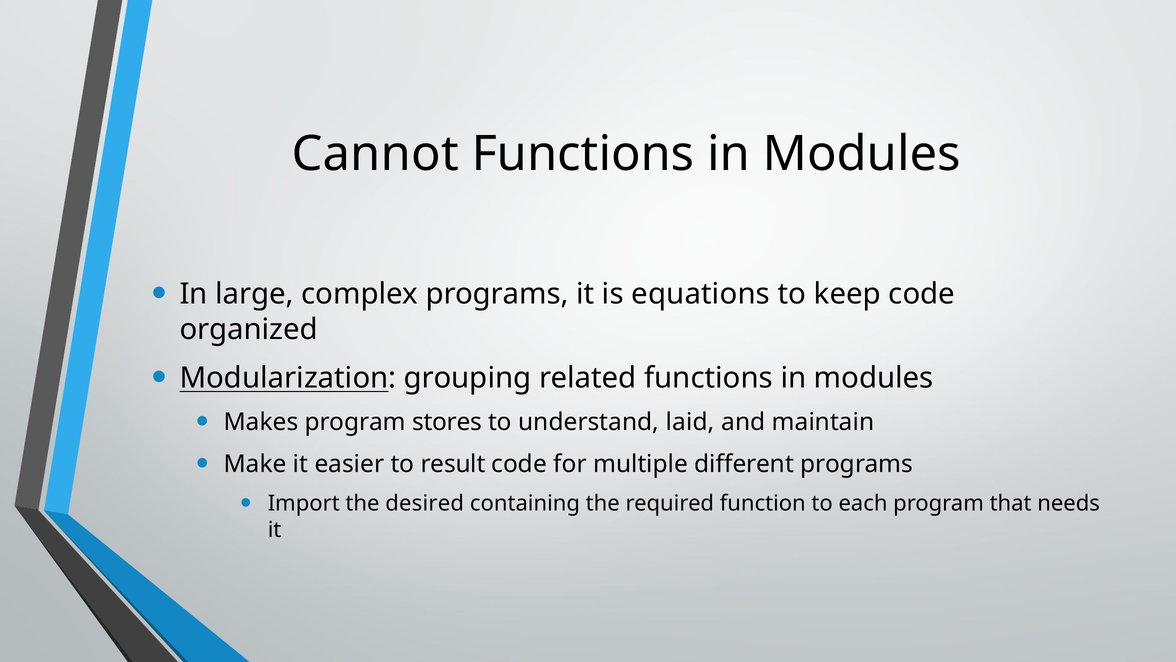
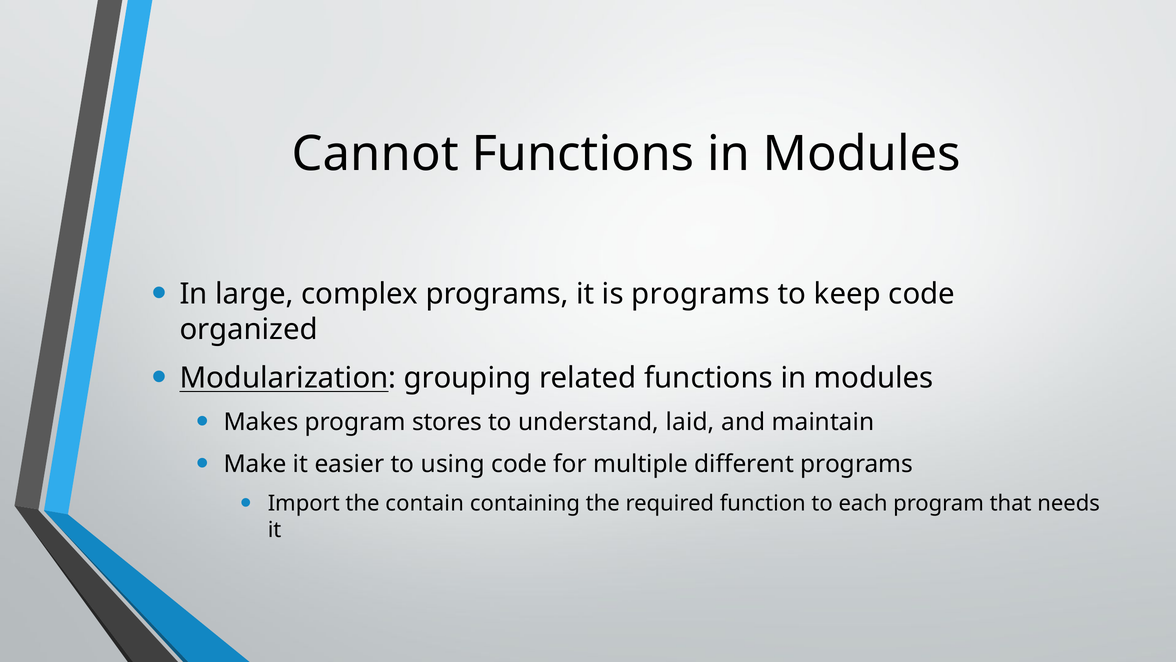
is equations: equations -> programs (701, 294)
result: result -> using (453, 464)
desired: desired -> contain (425, 503)
